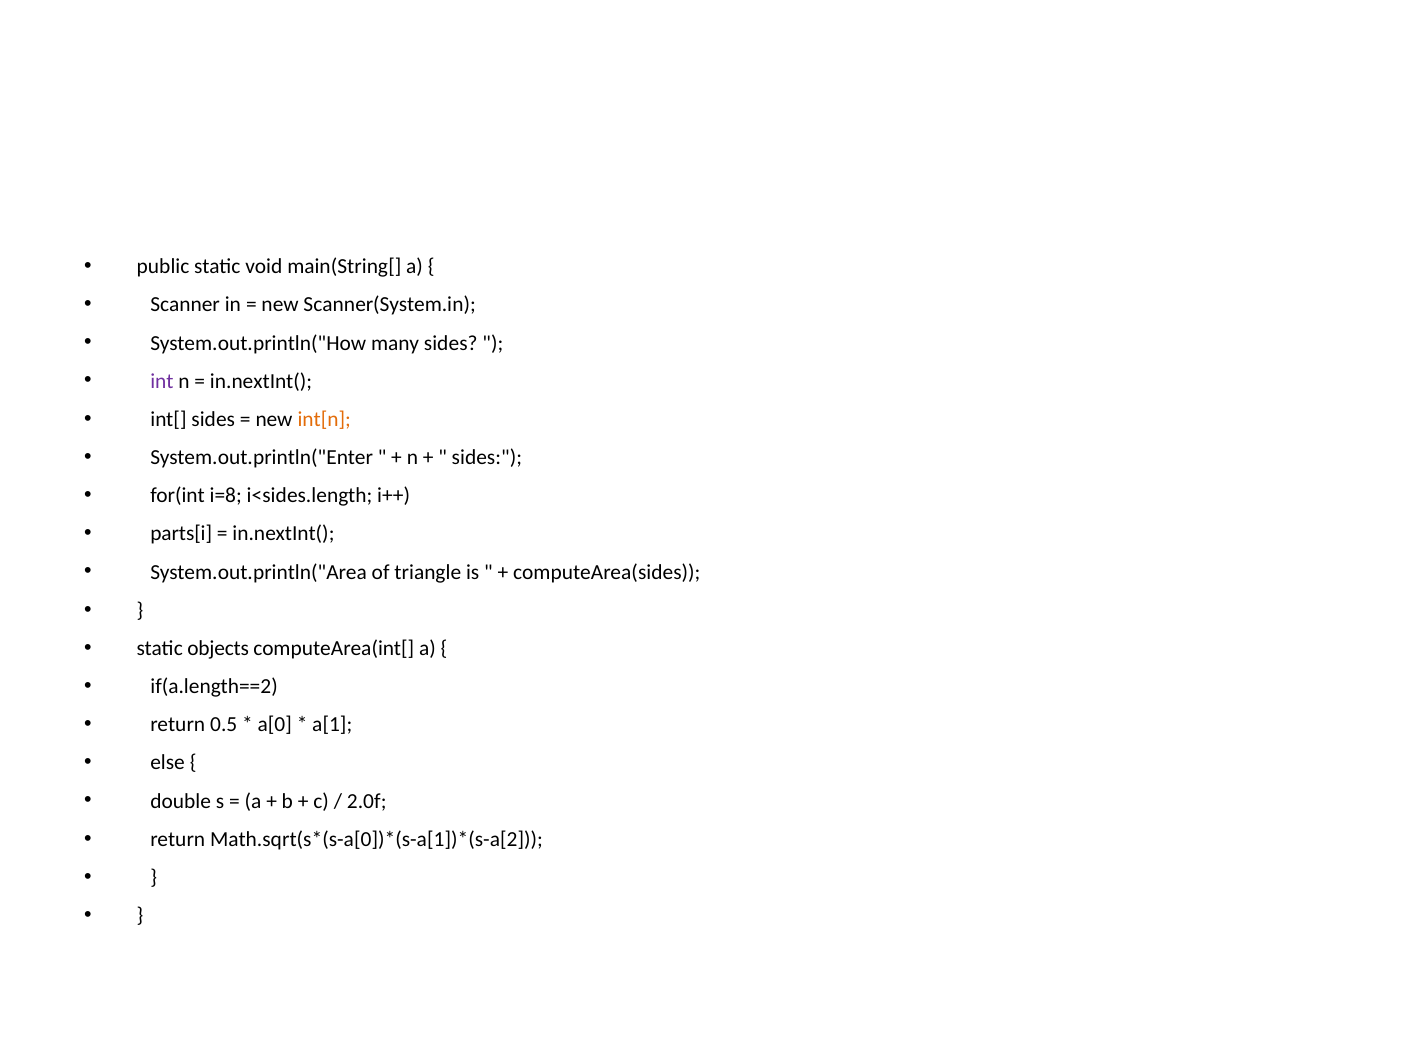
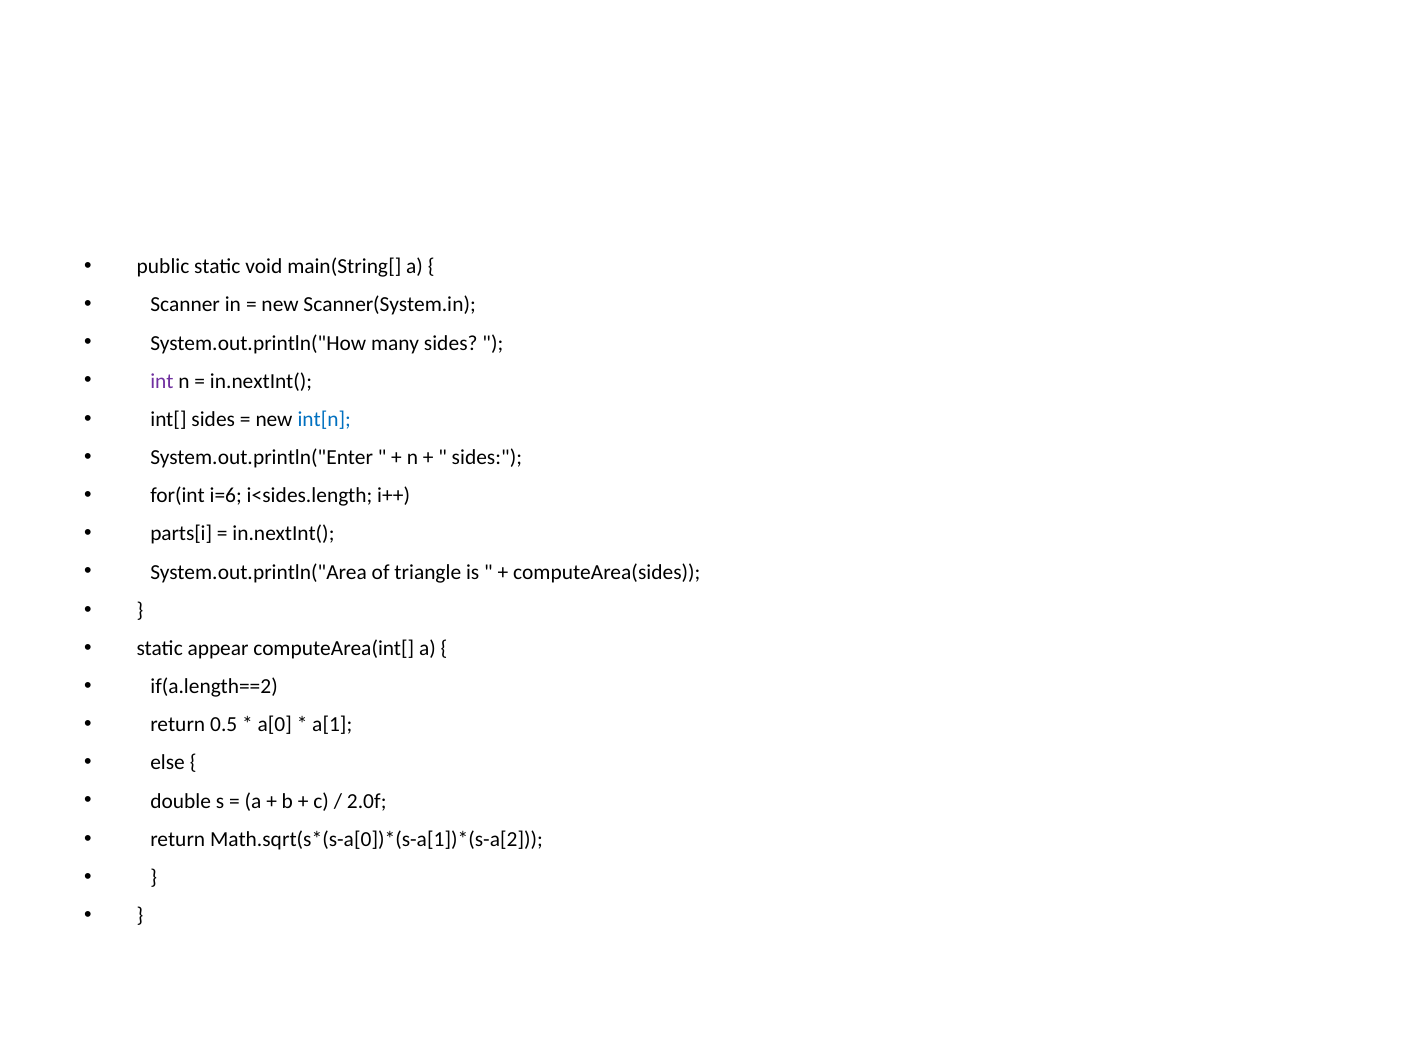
int[n colour: orange -> blue (324, 419)
i=8: i=8 -> i=6 (226, 496)
objects: objects -> appear (218, 649)
